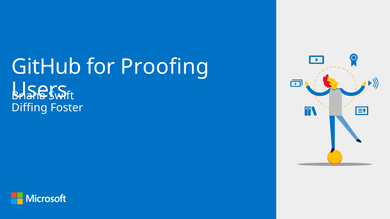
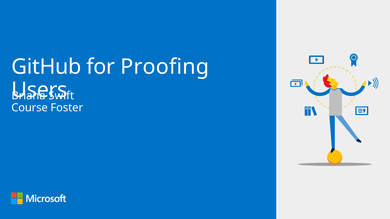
Diffing: Diffing -> Course (30, 108)
